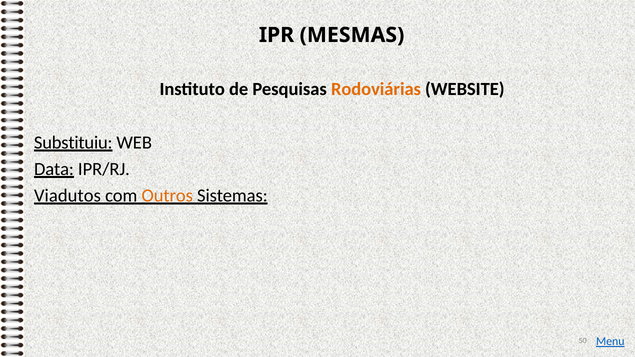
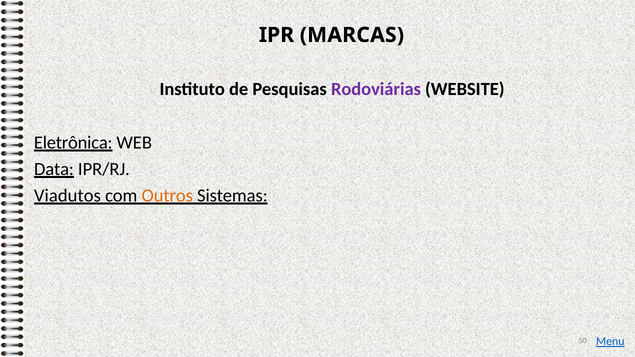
MESMAS: MESMAS -> MARCAS (352, 35)
Rodoviárias colour: orange -> purple (376, 89)
Substituiu: Substituiu -> Eletrônica (73, 142)
